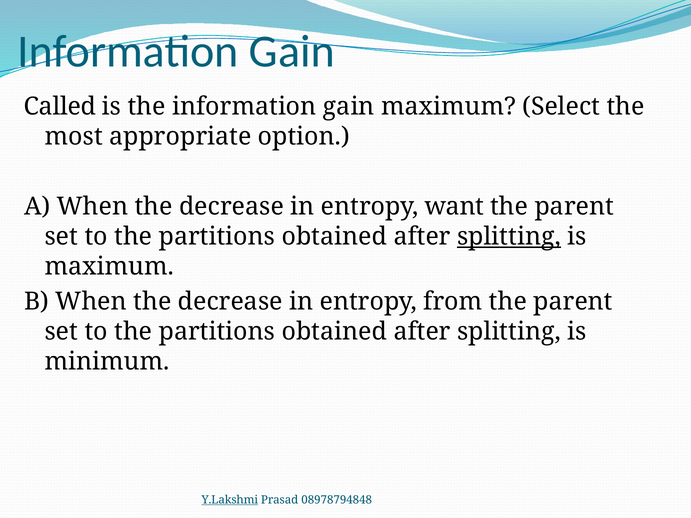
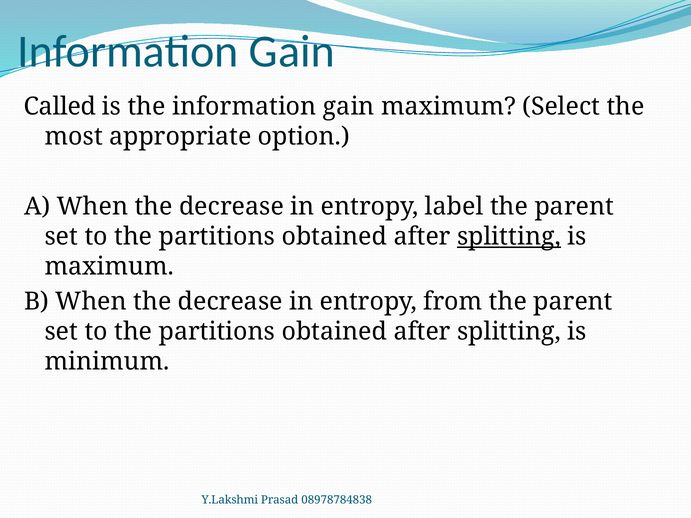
want: want -> label (454, 207)
Y.Lakshmi underline: present -> none (230, 500)
08978794848: 08978794848 -> 08978784838 (337, 500)
